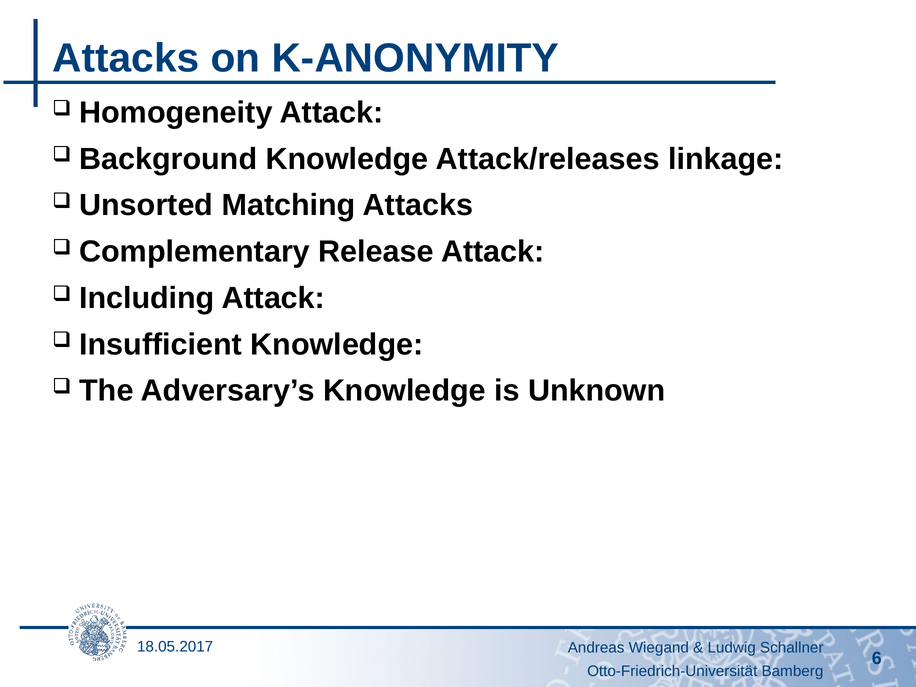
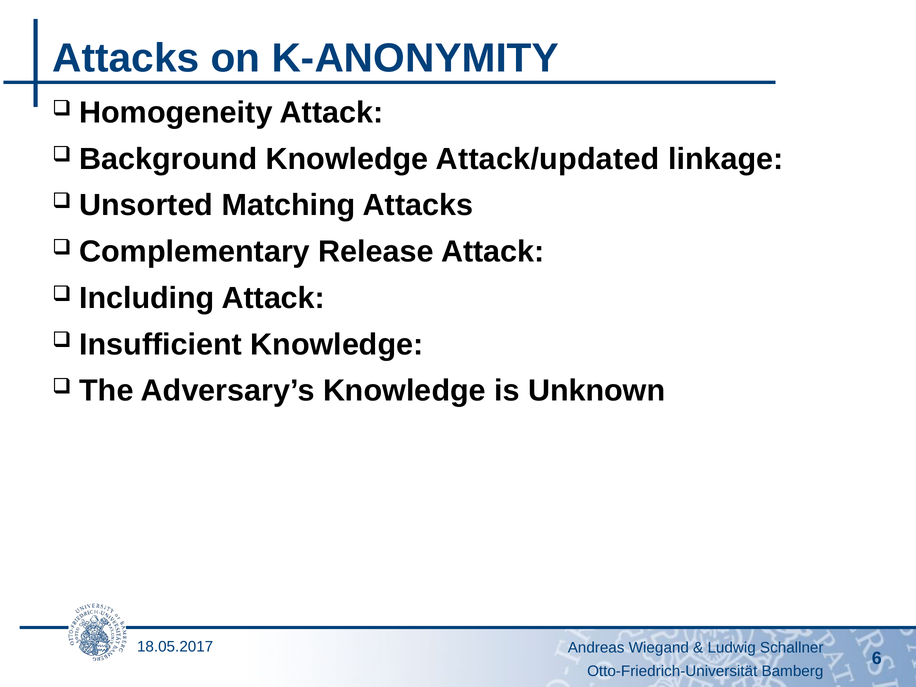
Attack/releases: Attack/releases -> Attack/updated (548, 159)
